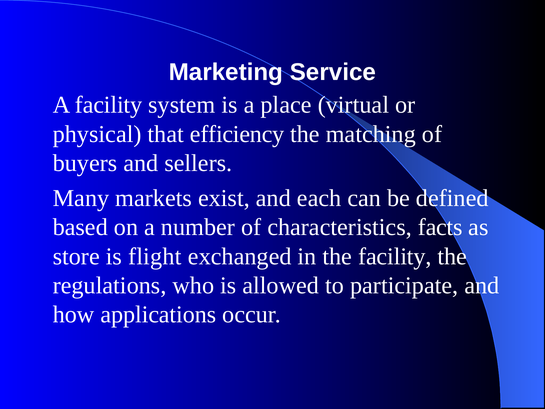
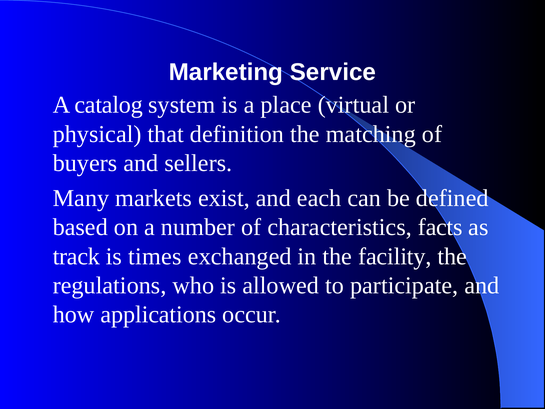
A facility: facility -> catalog (109, 105)
efficiency: efficiency -> definition (237, 134)
store: store -> track (76, 256)
flight: flight -> times (155, 256)
